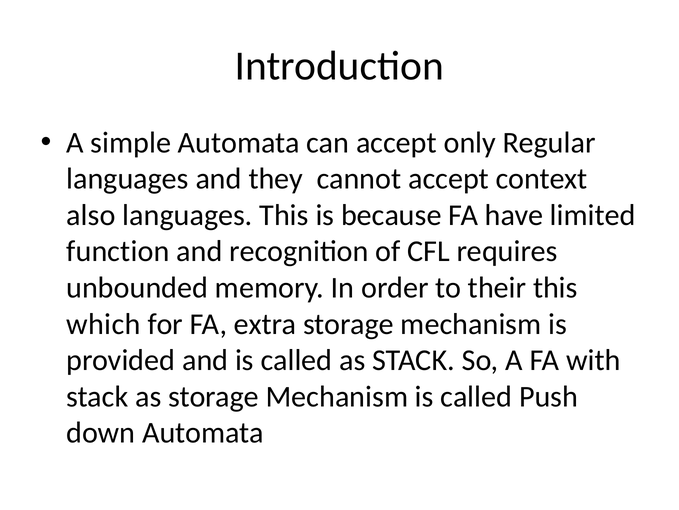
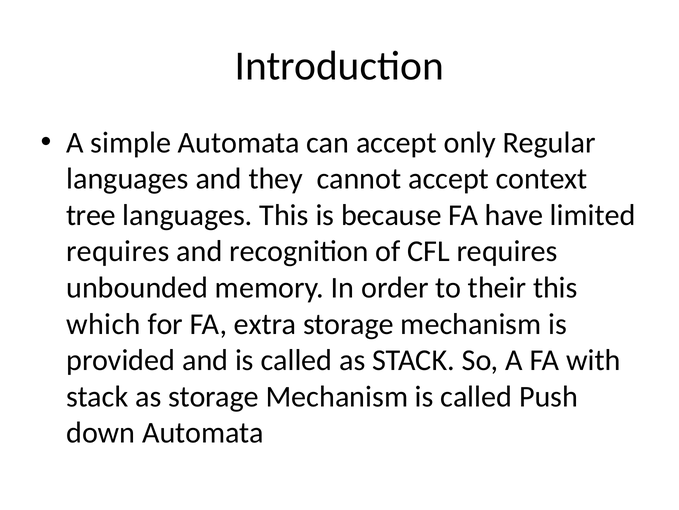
also: also -> tree (91, 215)
function: function -> requires (118, 251)
